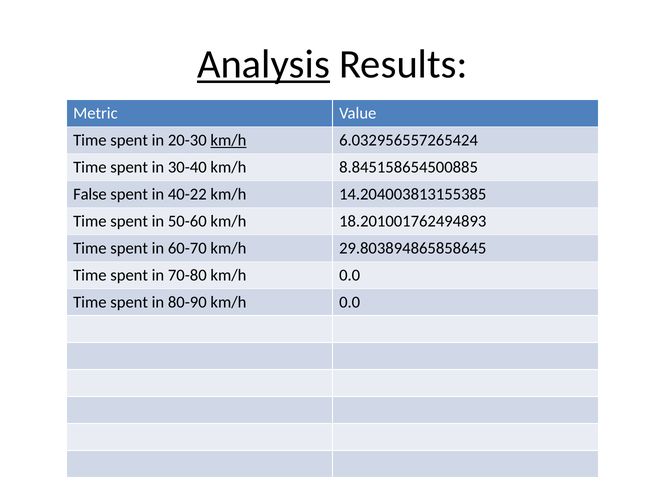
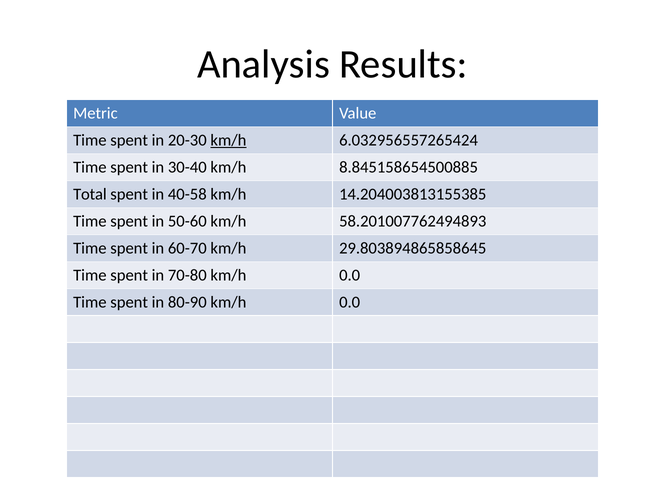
Analysis underline: present -> none (264, 64)
False: False -> Total (90, 194)
40-22: 40-22 -> 40-58 (187, 194)
18.201001762494893: 18.201001762494893 -> 58.201007762494893 (413, 221)
